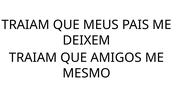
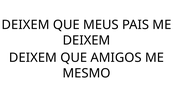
TRAIAM: TRAIAM -> DEIXEM (26, 25)
TRAIAM: TRAIAM -> DEIXEM (33, 58)
